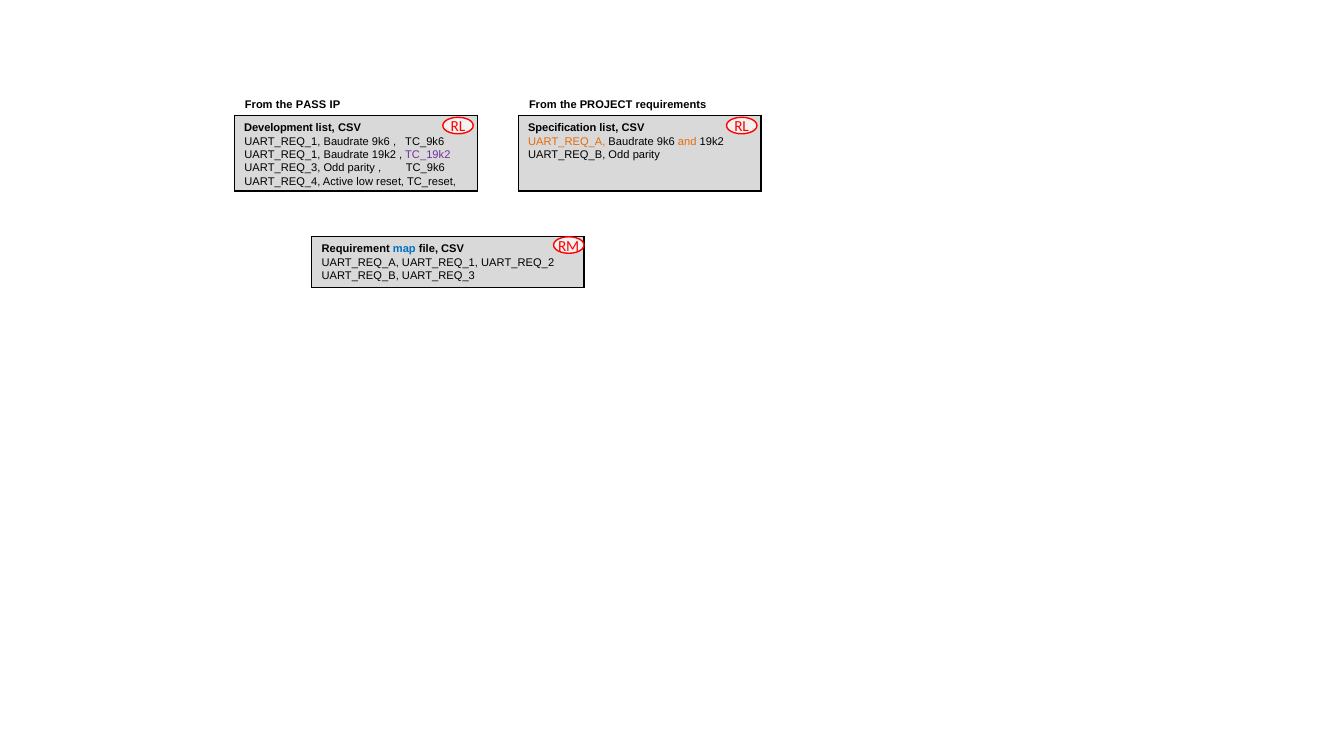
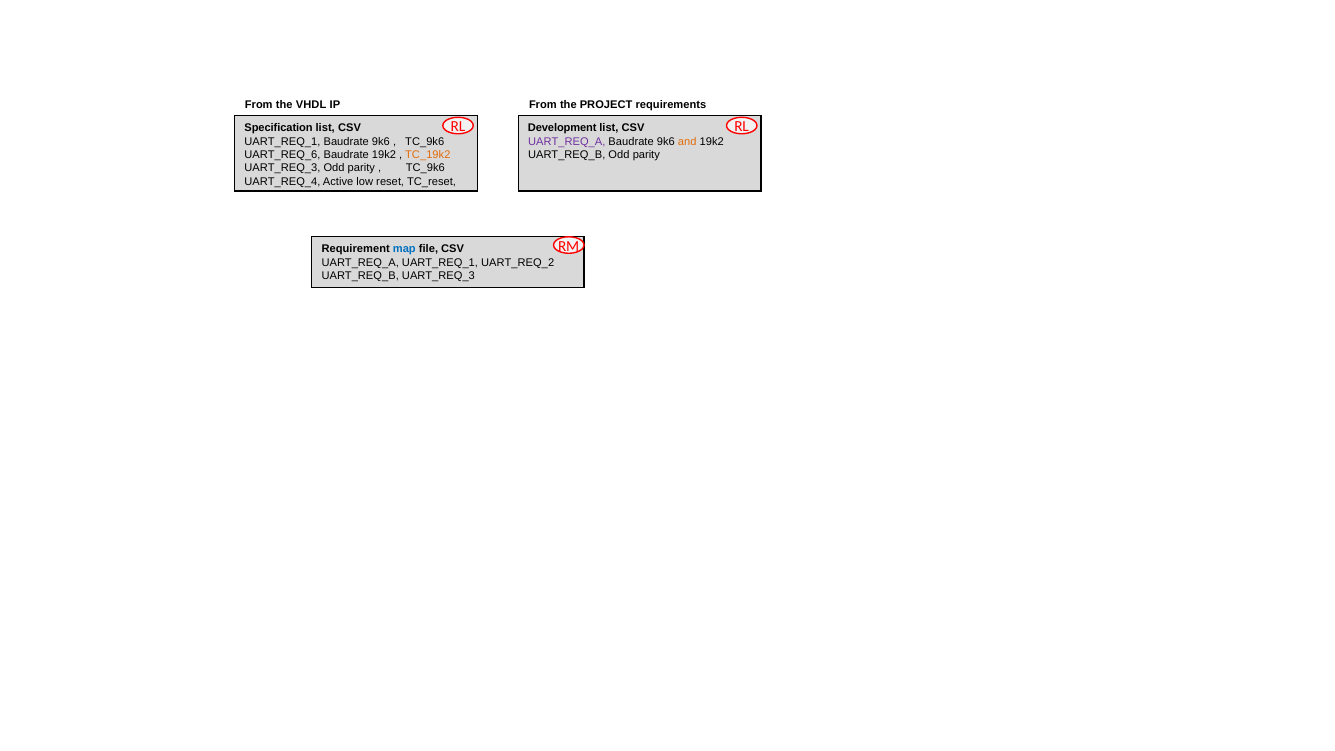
PASS: PASS -> VHDL (311, 105)
Development: Development -> Specification (279, 128)
Specification: Specification -> Development (562, 128)
UART_REQ_A colour: orange -> purple (567, 141)
UART_REQ_1: UART_REQ_1 -> UART_REQ_6 (282, 155)
TC_19k2 colour: purple -> orange (428, 155)
